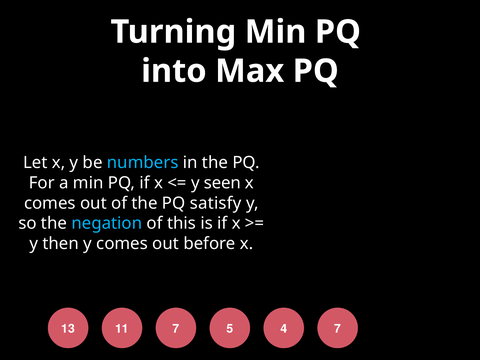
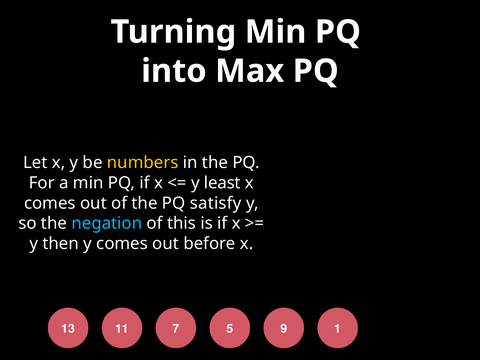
numbers colour: light blue -> yellow (143, 163)
seen: seen -> least (222, 183)
4: 4 -> 9 (284, 329)
13 7: 7 -> 1 (338, 329)
